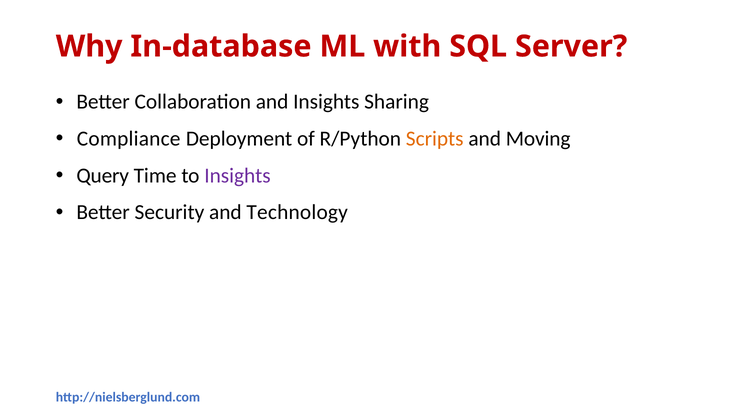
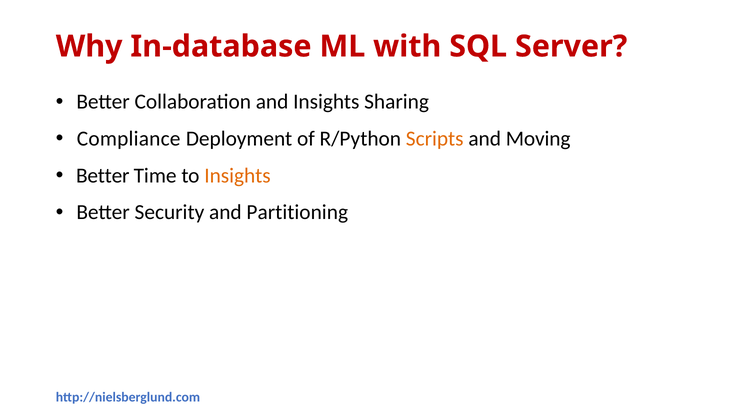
Query: Query -> Better (103, 175)
Insights colour: purple -> orange (237, 175)
Technology: Technology -> Partitioning (297, 212)
